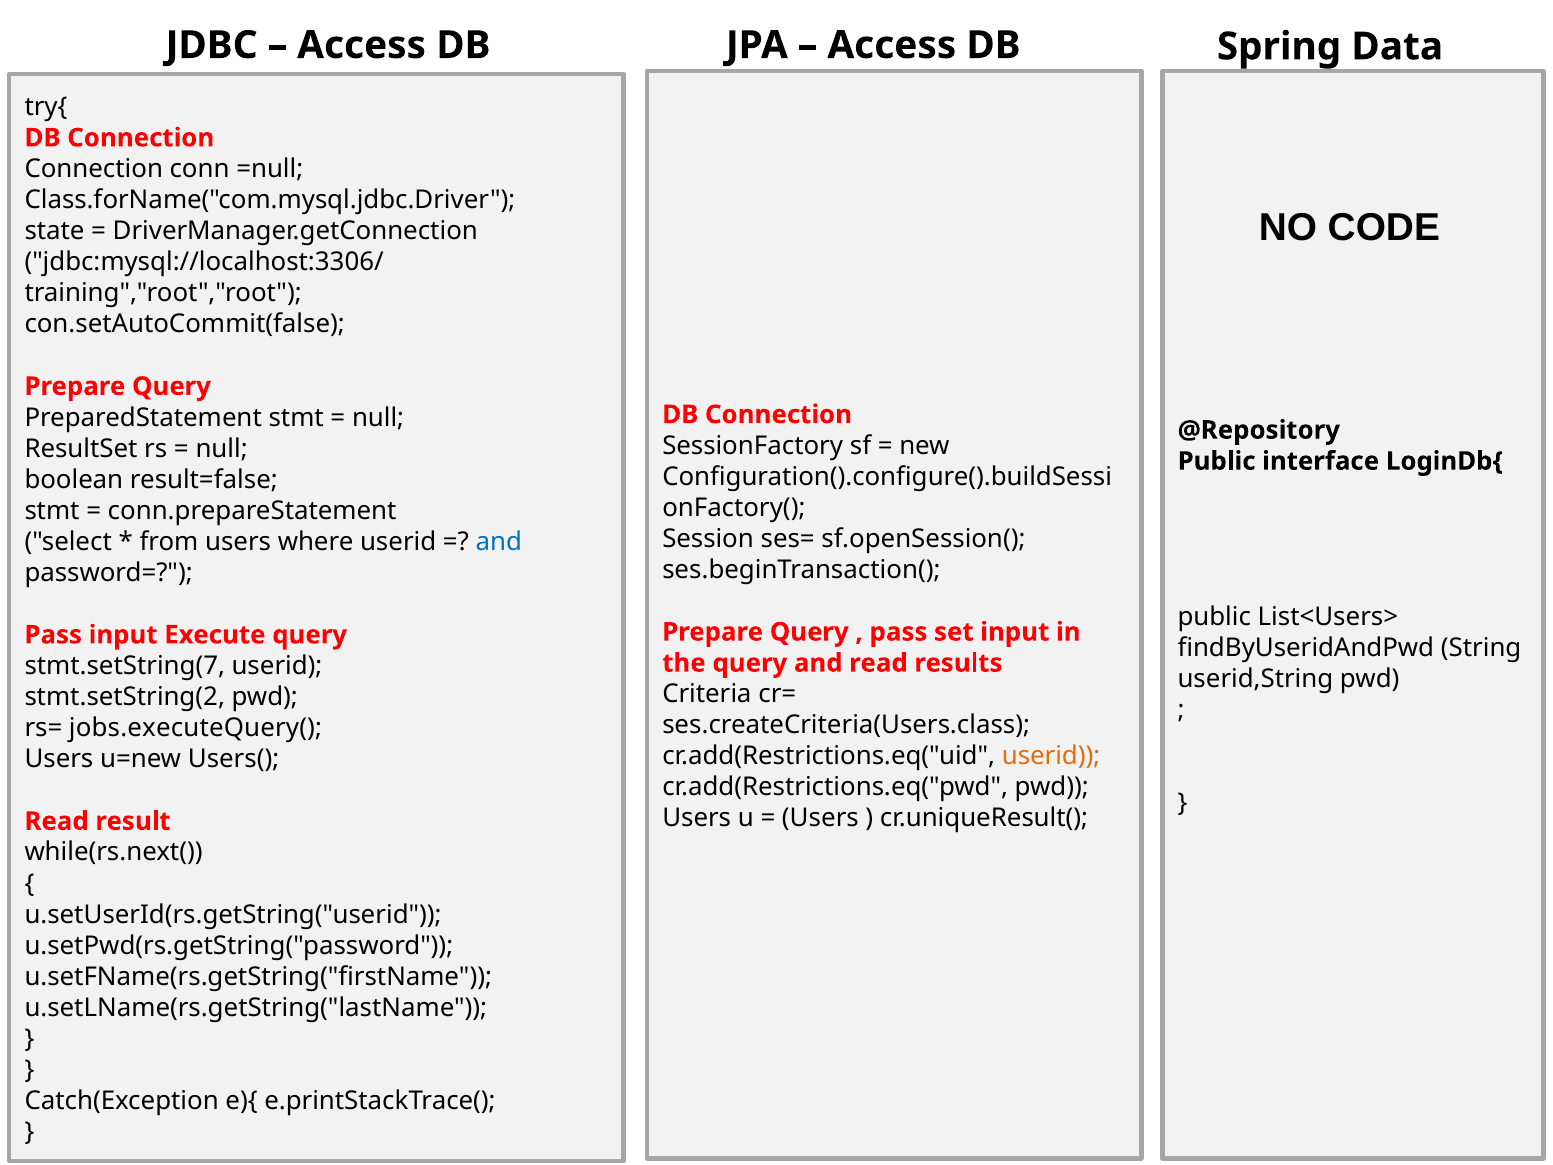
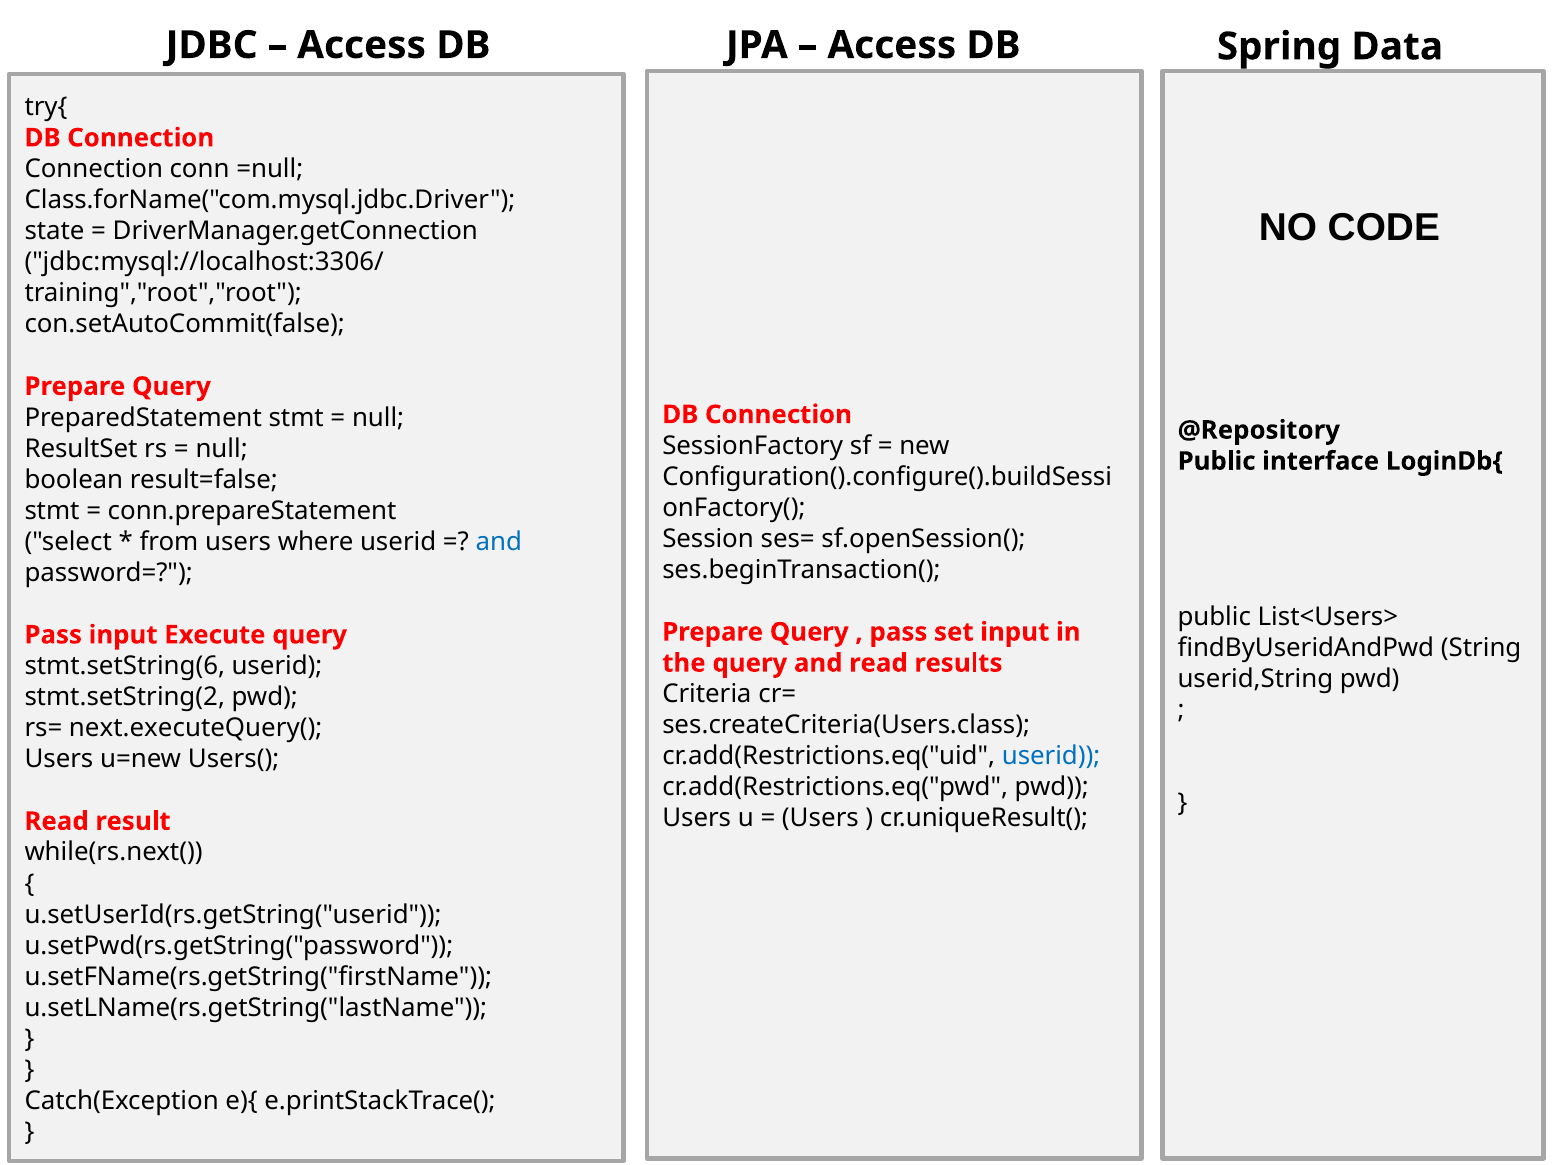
stmt.setString(7: stmt.setString(7 -> stmt.setString(6 (125, 666)
jobs.executeQuery(: jobs.executeQuery( -> next.executeQuery( (196, 728)
userid colour: orange -> blue (1051, 756)
